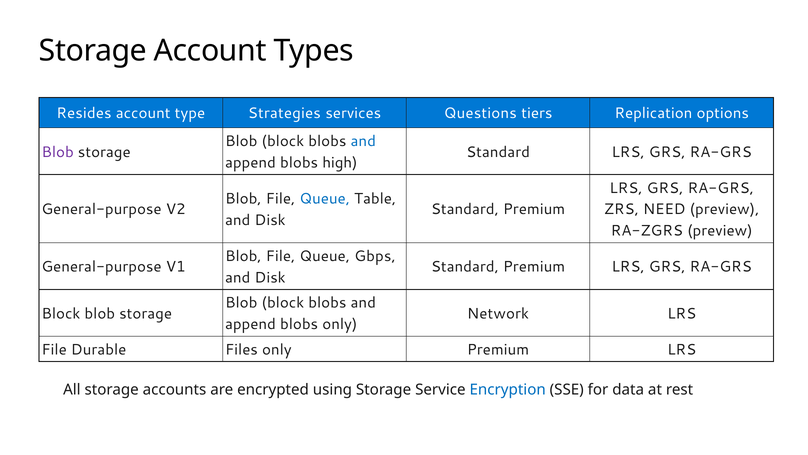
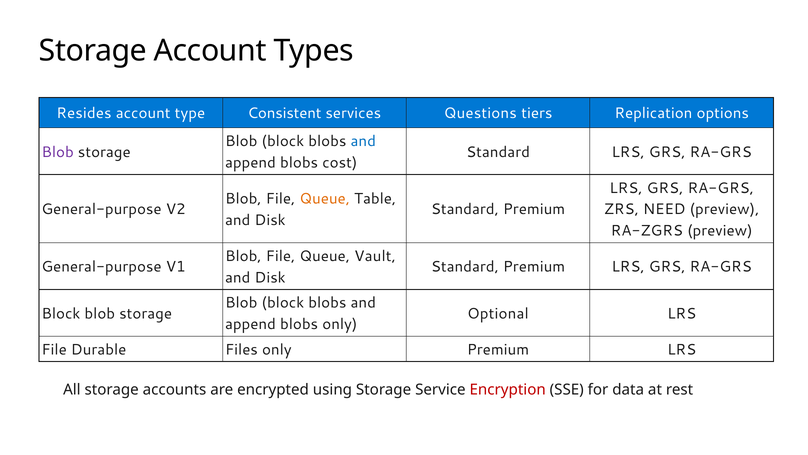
Strategies: Strategies -> Consistent (284, 113)
high: high -> cost (340, 163)
Queue colour: blue -> orange (325, 199)
Gbps: Gbps -> Vault (375, 256)
Network: Network -> Optional (498, 313)
Encryption colour: blue -> red (508, 389)
